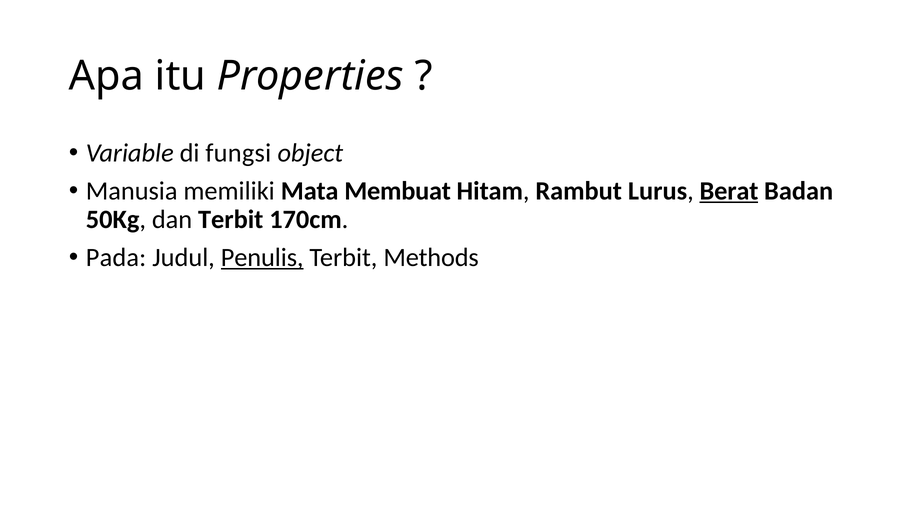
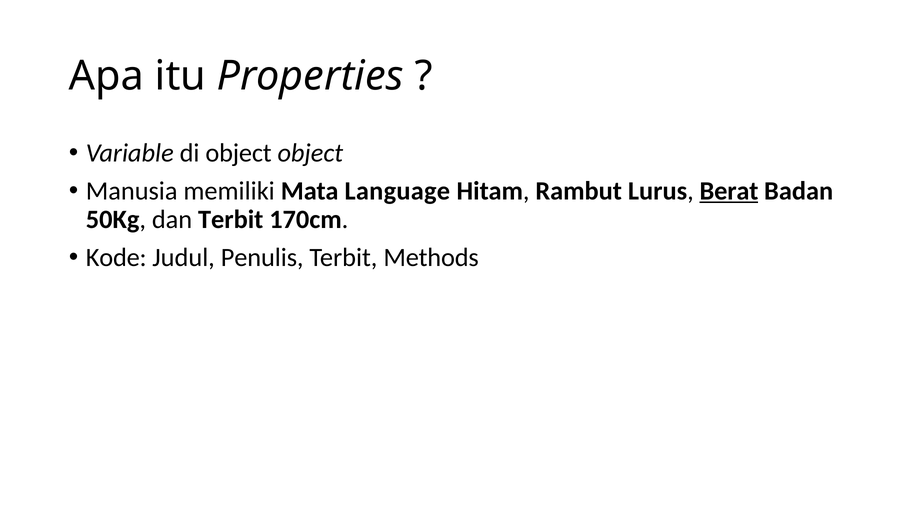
di fungsi: fungsi -> object (239, 153)
Membuat: Membuat -> Language (397, 191)
Pada: Pada -> Kode (116, 257)
Penulis underline: present -> none (262, 257)
